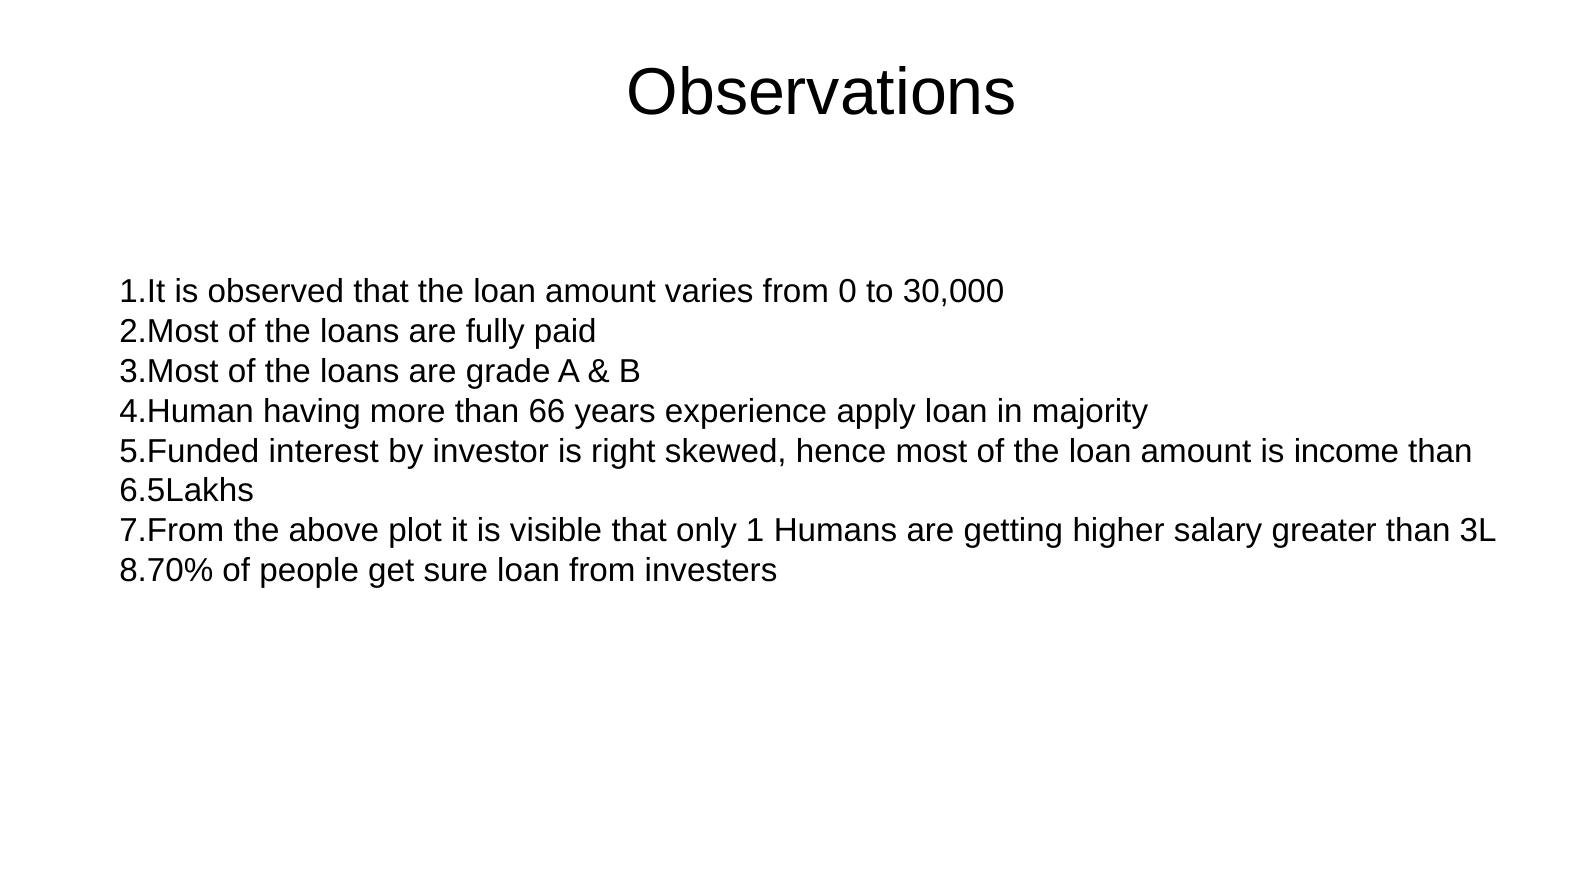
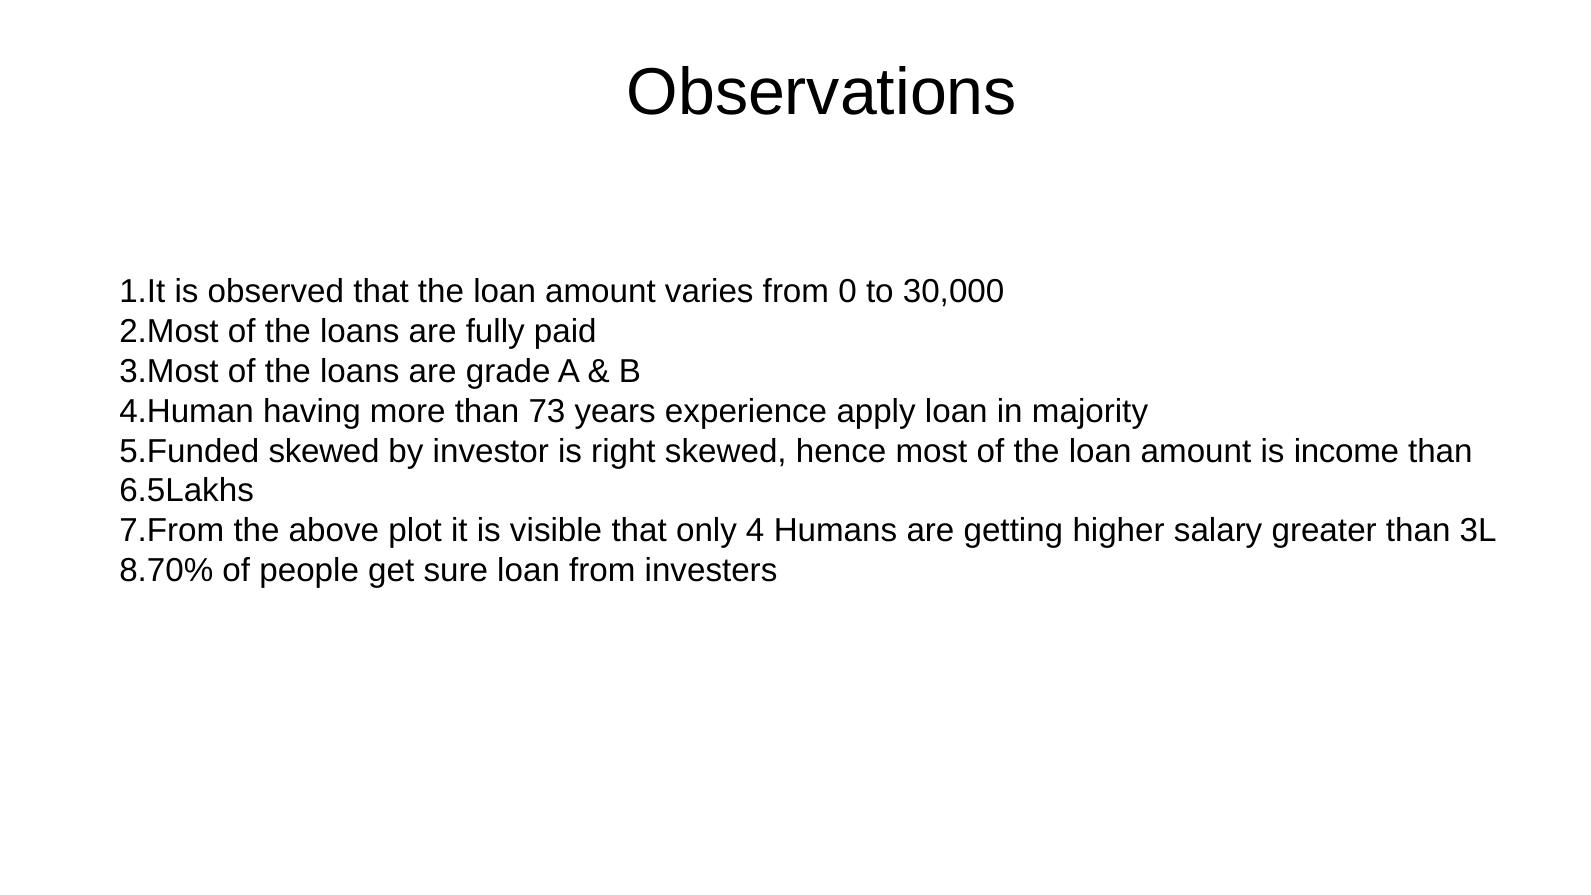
66: 66 -> 73 (547, 411)
5.Funded interest: interest -> skewed (324, 451)
1: 1 -> 4 (755, 531)
